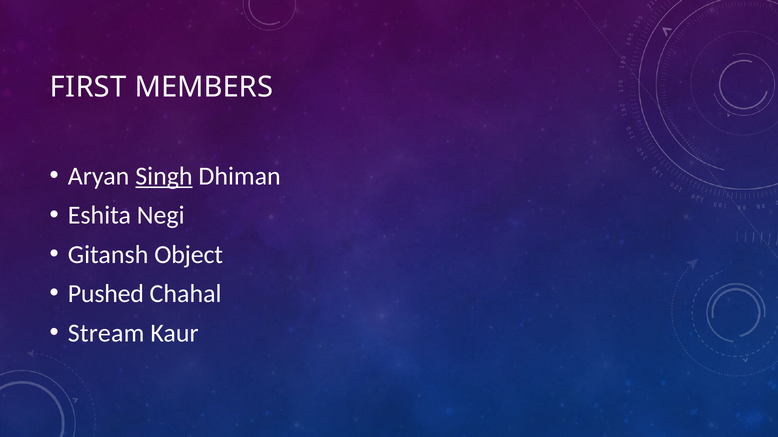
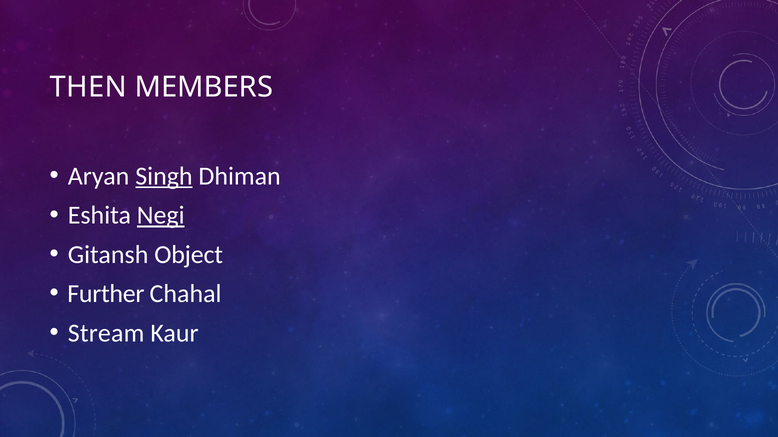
FIRST: FIRST -> THEN (88, 87)
Negi underline: none -> present (161, 216)
Pushed: Pushed -> Further (106, 294)
